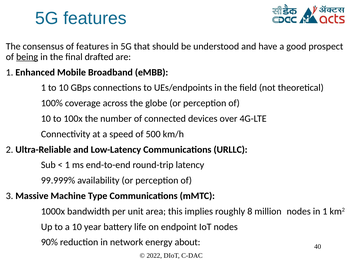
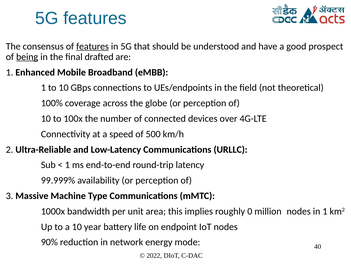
features underline: none -> present (93, 46)
8: 8 -> 0 (250, 211)
about: about -> mode (187, 242)
